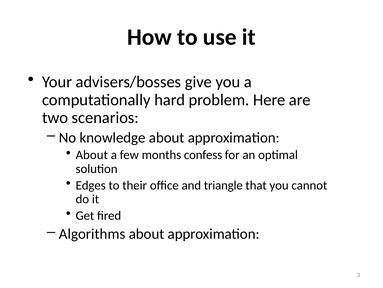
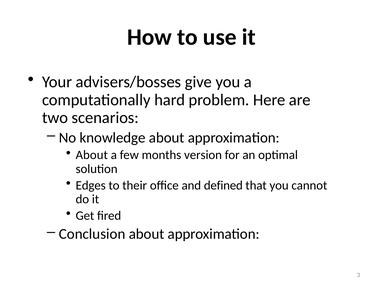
confess: confess -> version (203, 155)
triangle: triangle -> defined (223, 185)
Algorithms: Algorithms -> Conclusion (92, 233)
